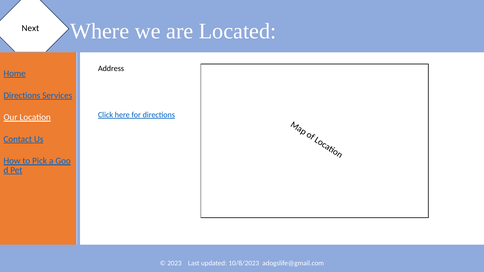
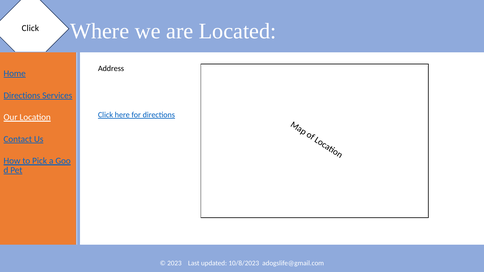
Next: Next -> Click (30, 28)
